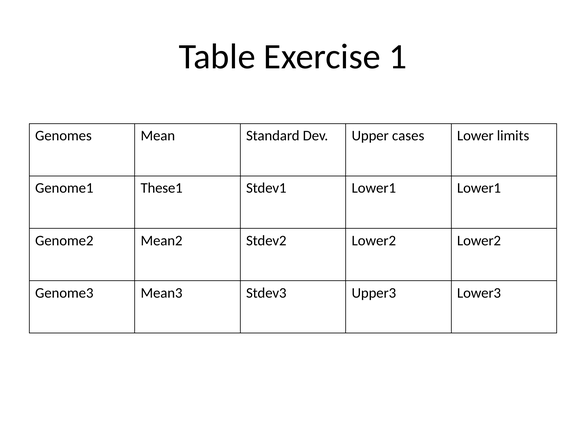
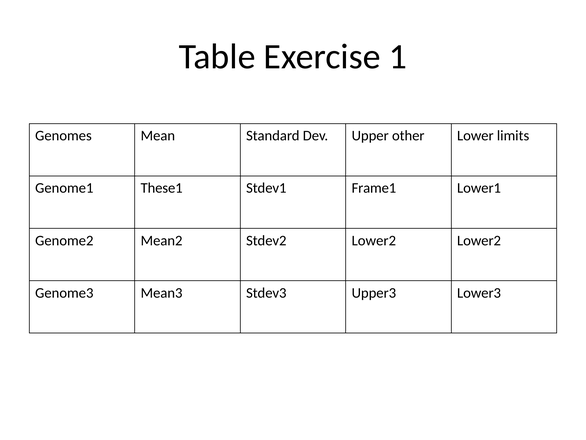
cases: cases -> other (408, 136)
Stdev1 Lower1: Lower1 -> Frame1 (374, 188)
